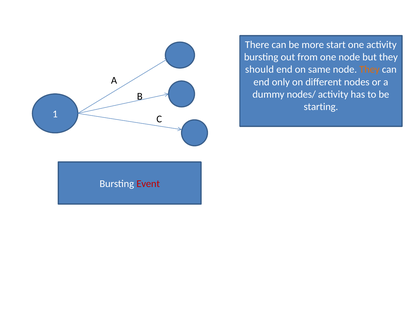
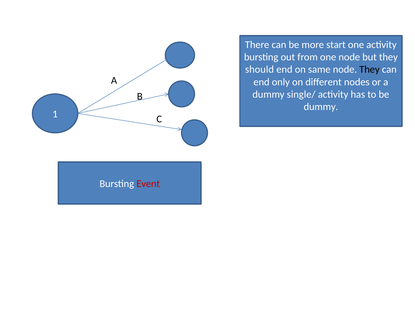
They colour: orange -> black (369, 70)
nodes/: nodes/ -> single/ (301, 94)
starting: starting -> dummy (321, 107)
